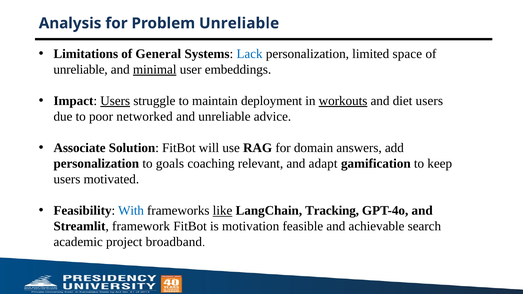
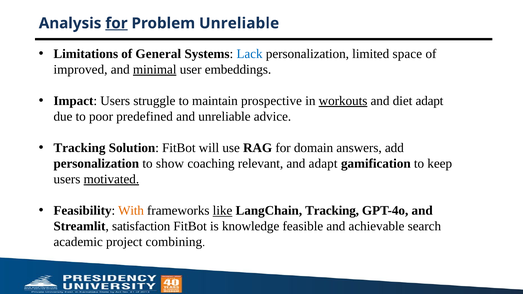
for underline: none -> present (116, 23)
unreliable: unreliable -> improved (80, 70)
Users underline: present -> none (115, 101)
deployment: deployment -> prospective (271, 101)
diet users: users -> adapt (429, 101)
networked: networked -> predefined (145, 117)
Associate: Associate -> Tracking (79, 148)
goals: goals -> show (170, 164)
motivated underline: none -> present (111, 179)
With colour: blue -> orange (131, 211)
framework: framework -> satisfaction (141, 226)
motivation: motivation -> knowledge (251, 226)
broadband: broadband -> combining (174, 242)
